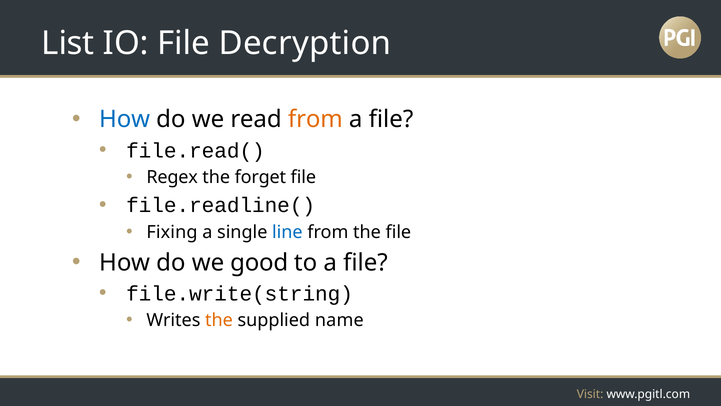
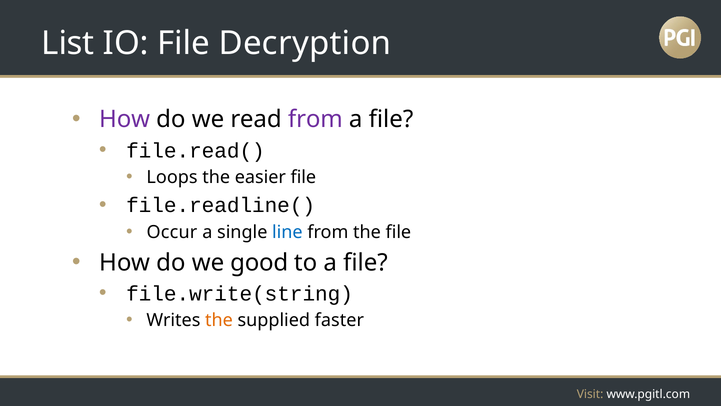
How colour: blue -> purple (125, 119)
from colour: orange -> purple (315, 119)
Regex: Regex -> Loops (172, 177)
forget: forget -> easier (260, 177)
Fixing: Fixing -> Occur (172, 232)
name: name -> faster (339, 320)
